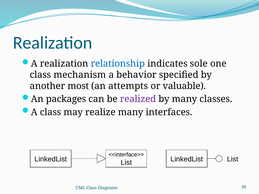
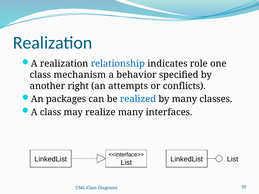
sole: sole -> role (199, 64)
most: most -> right (78, 86)
valuable: valuable -> conflicts (184, 86)
realized colour: purple -> blue (138, 99)
